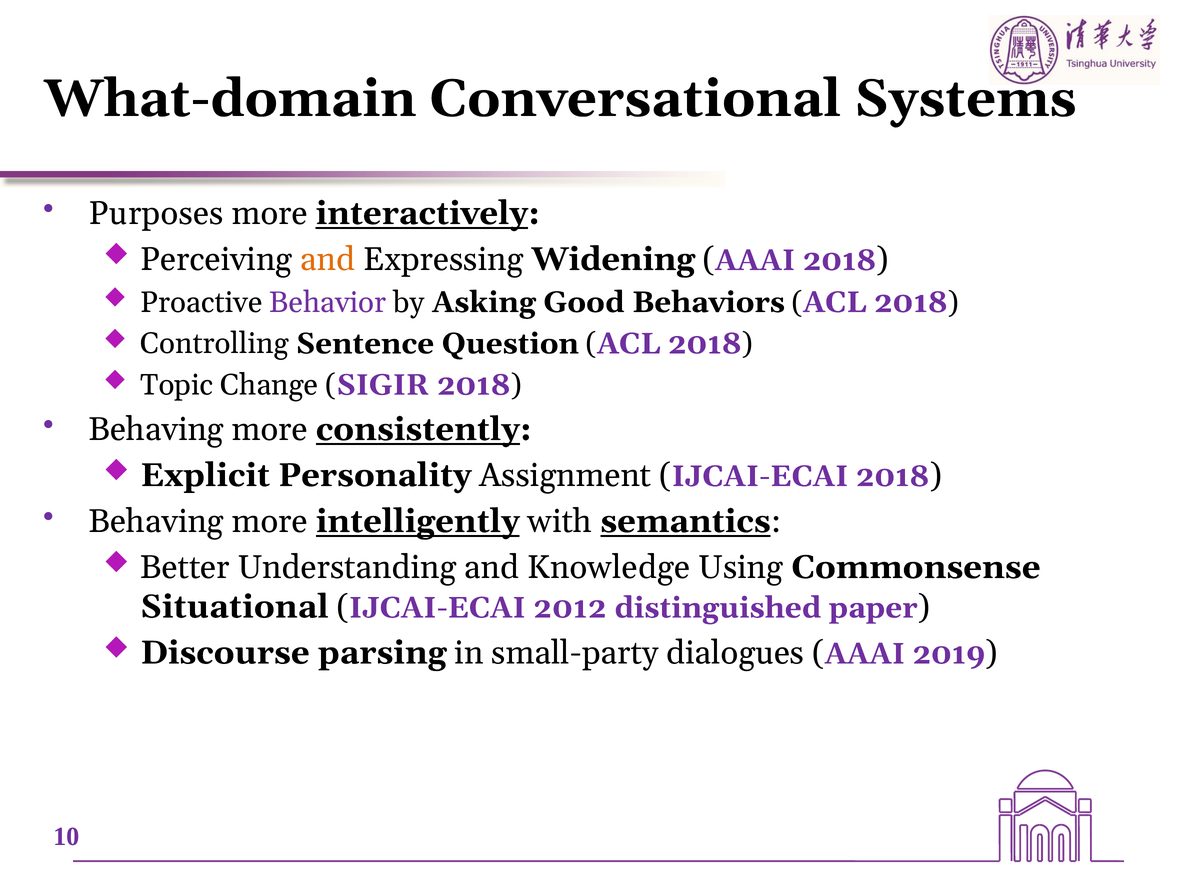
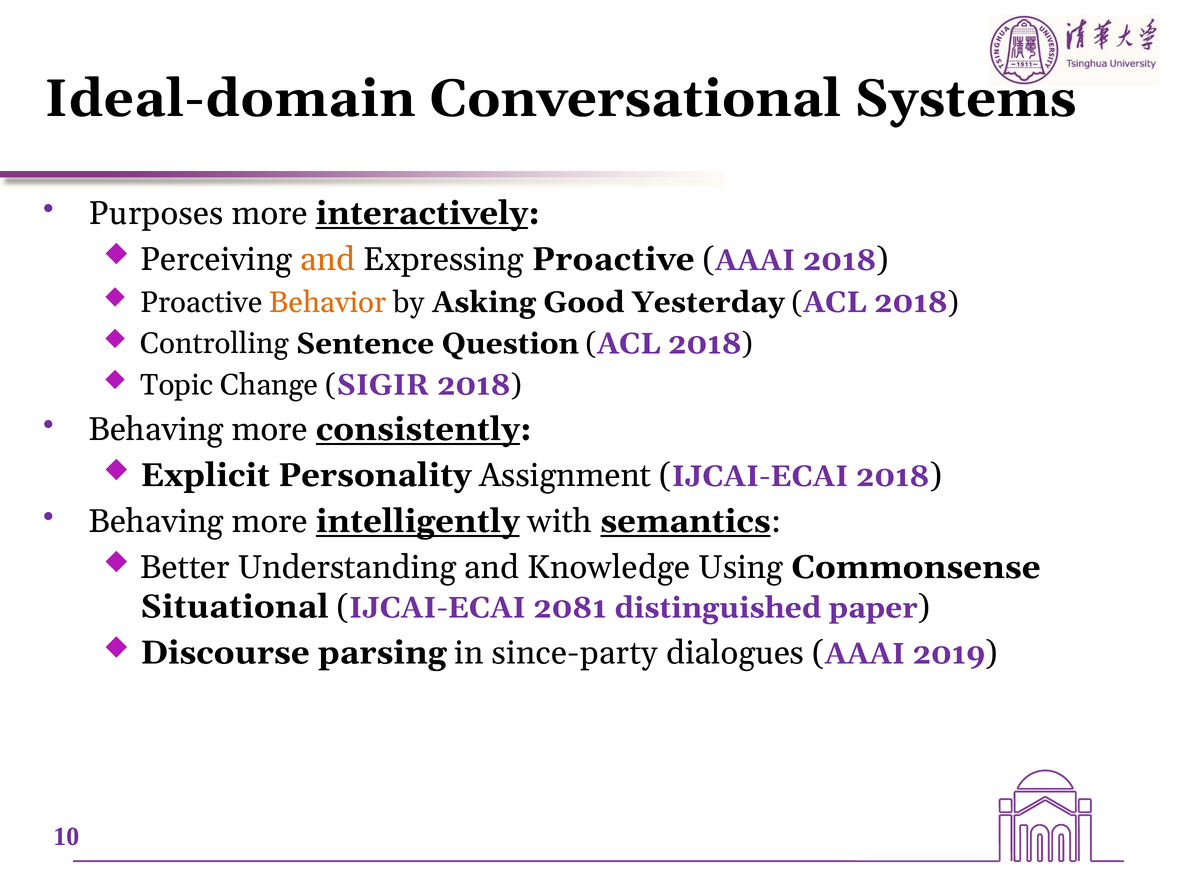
What-domain: What-domain -> Ideal-domain (230, 99)
Expressing Widening: Widening -> Proactive (613, 259)
Behavior colour: purple -> orange (328, 302)
Behaviors: Behaviors -> Yesterday (708, 302)
2012: 2012 -> 2081 (570, 608)
small-party: small-party -> since-party (575, 653)
